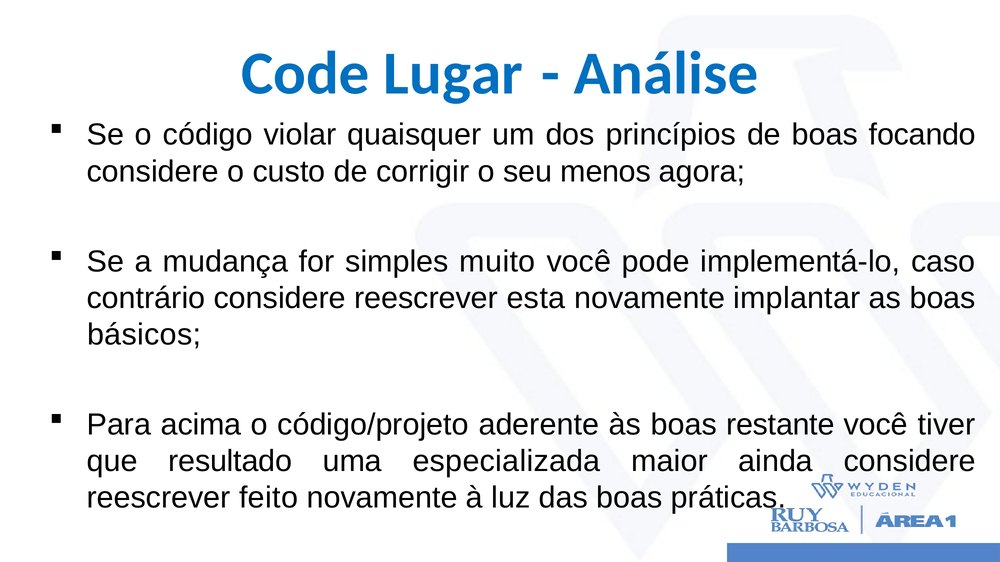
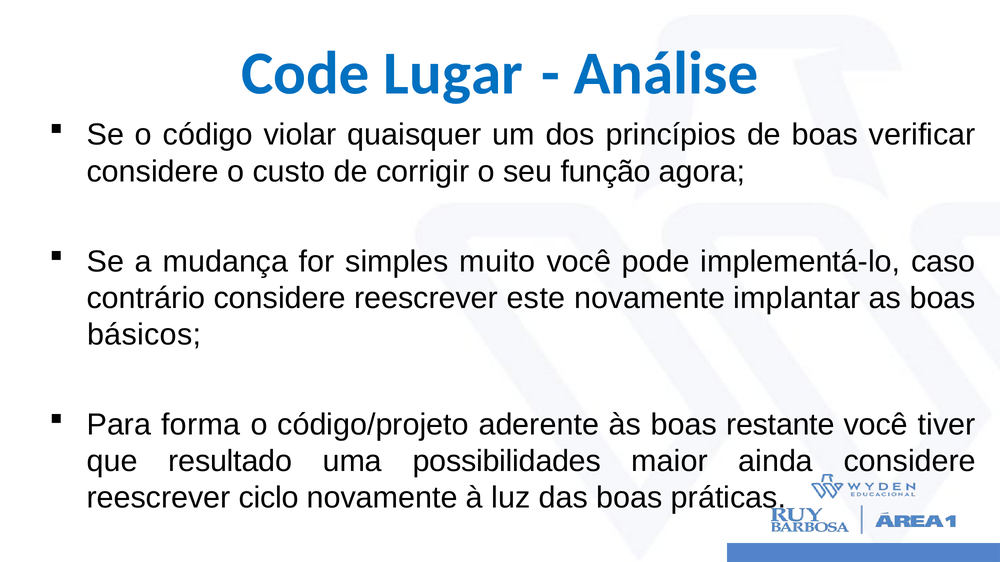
focando: focando -> verificar (922, 135)
menos: menos -> função (606, 172)
esta: esta -> este (536, 298)
acima: acima -> forma (201, 425)
especializada: especializada -> possibilidades (507, 462)
feito: feito -> ciclo (269, 498)
